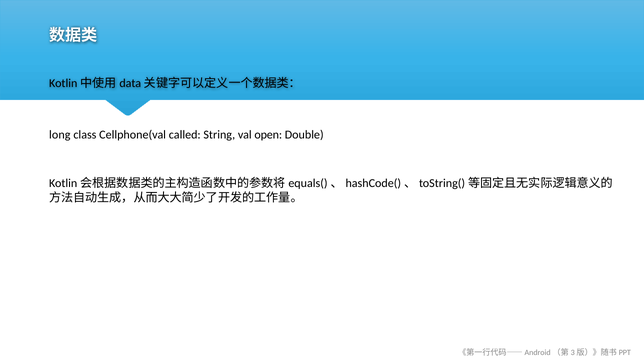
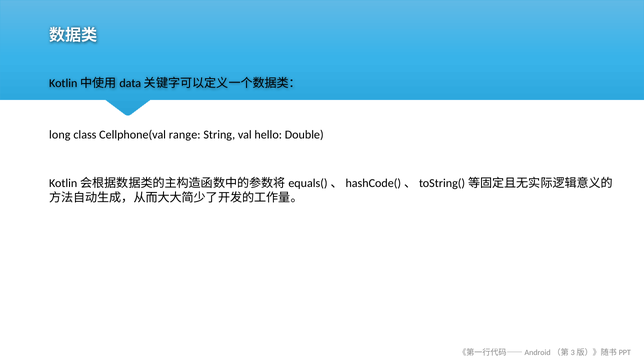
called: called -> range (185, 135)
open: open -> hello (268, 135)
